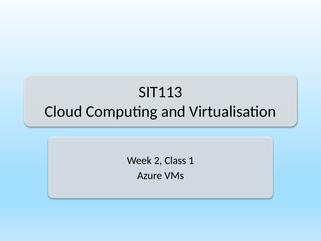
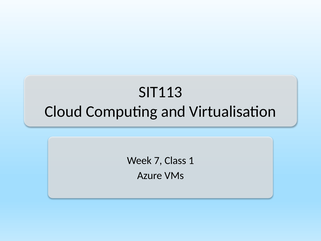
2: 2 -> 7 (158, 160)
